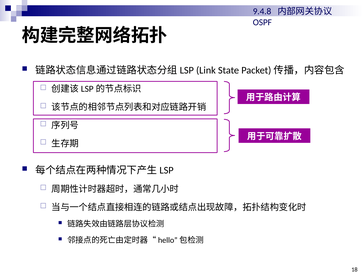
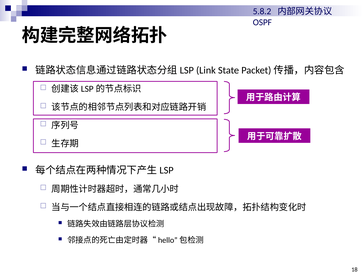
9.4.8: 9.4.8 -> 5.8.2 (262, 11)
